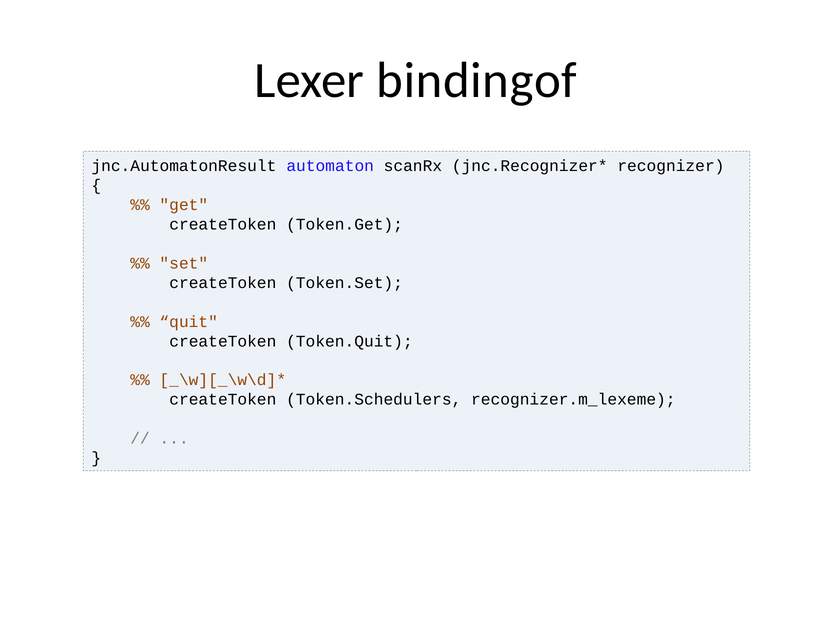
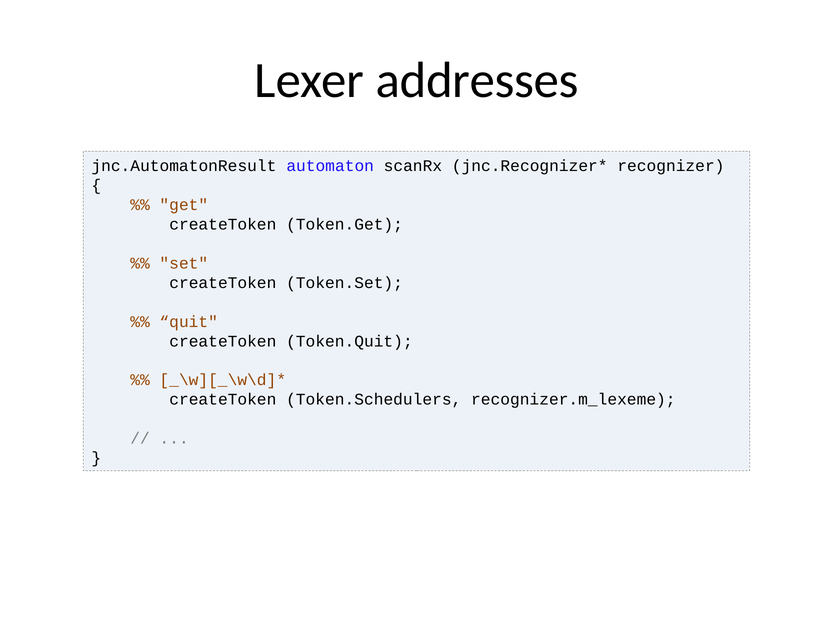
bindingof: bindingof -> addresses (477, 81)
